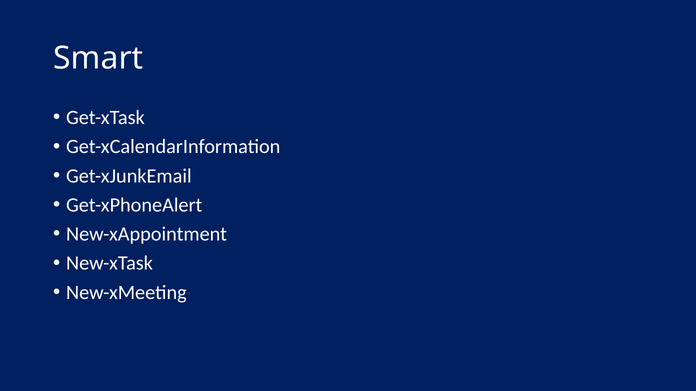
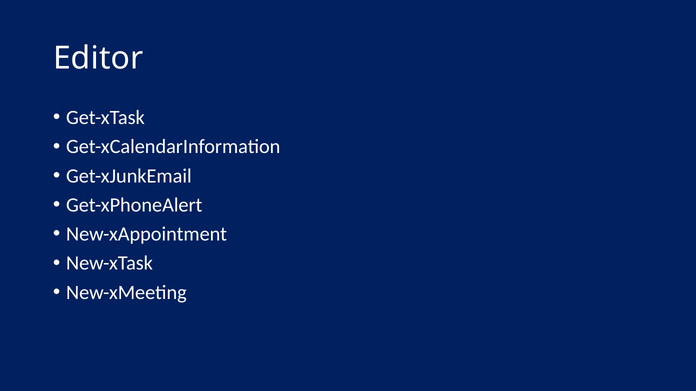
Smart: Smart -> Editor (98, 58)
